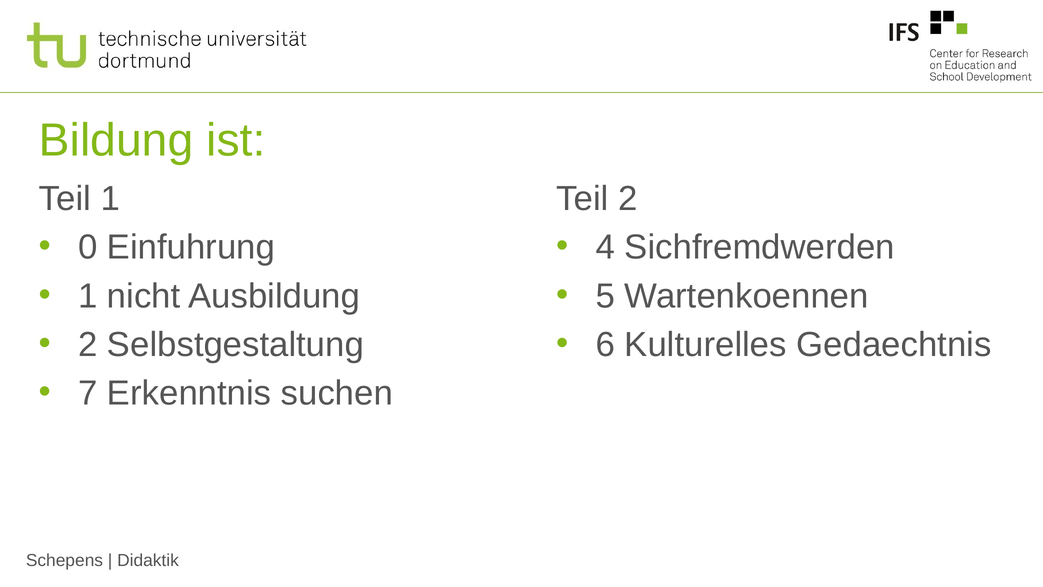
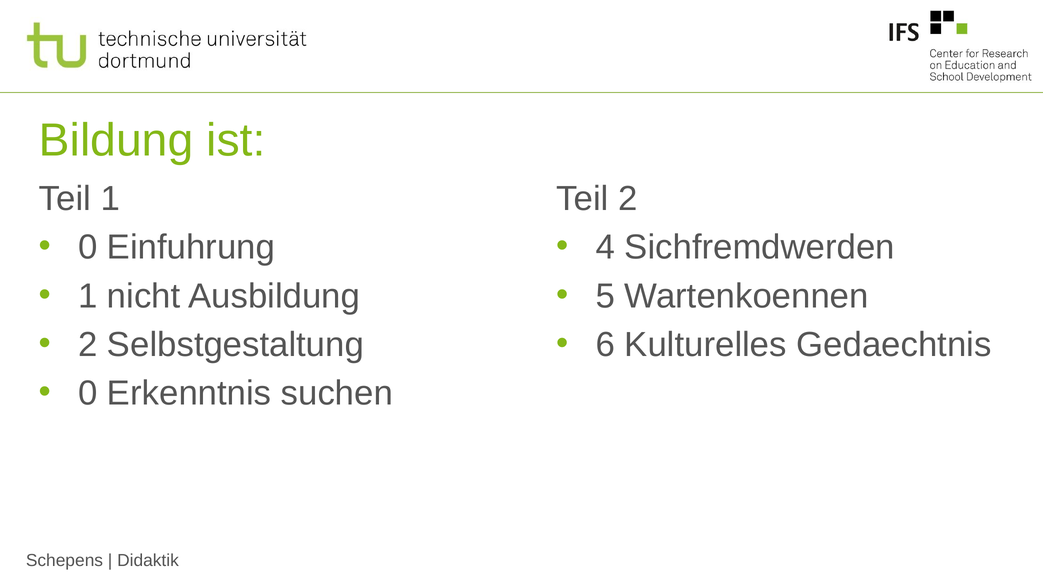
7: 7 -> 0 (88, 393)
